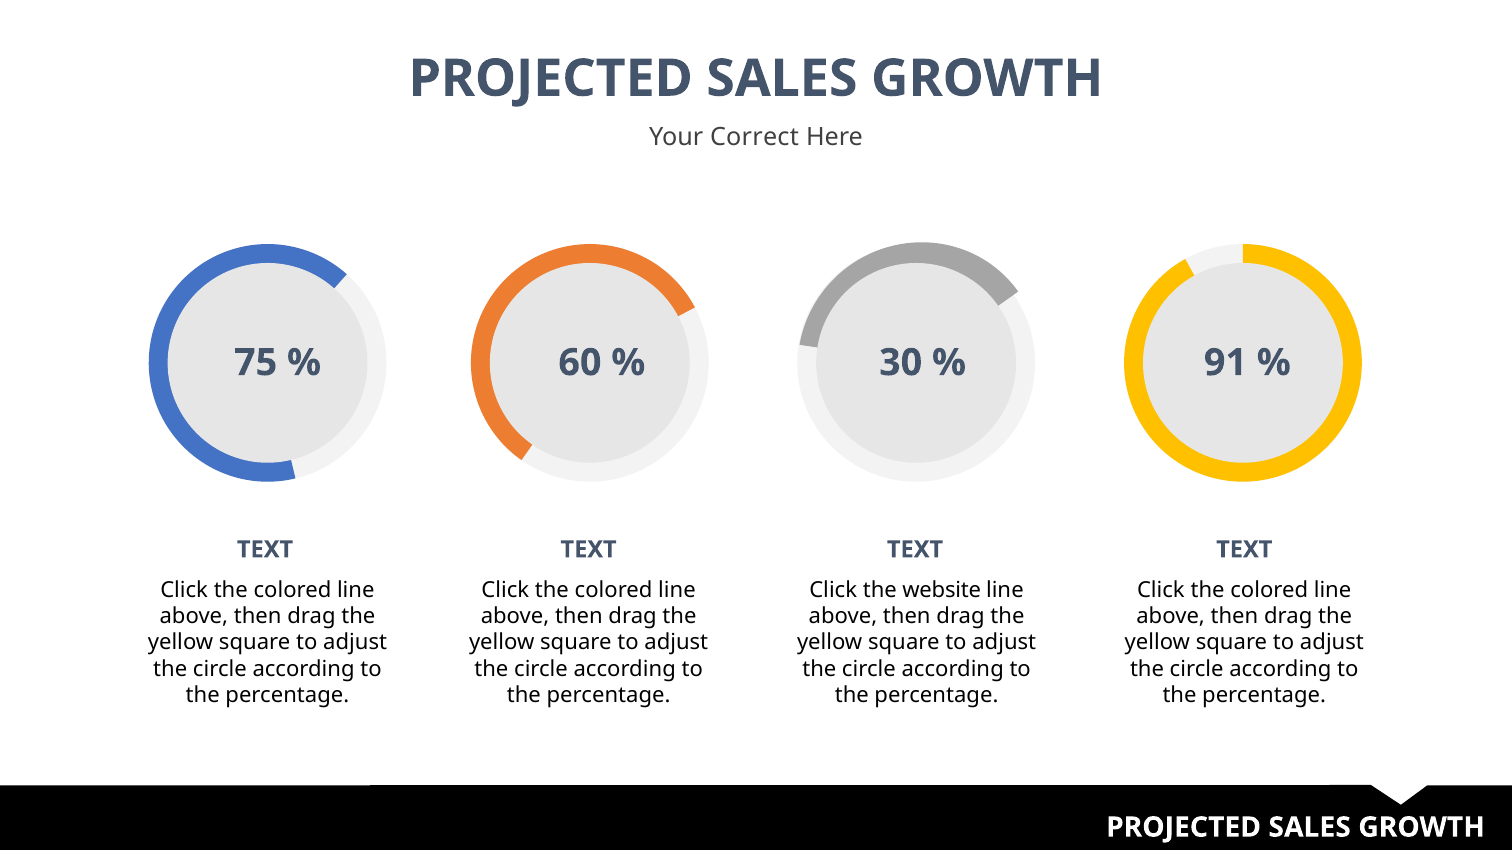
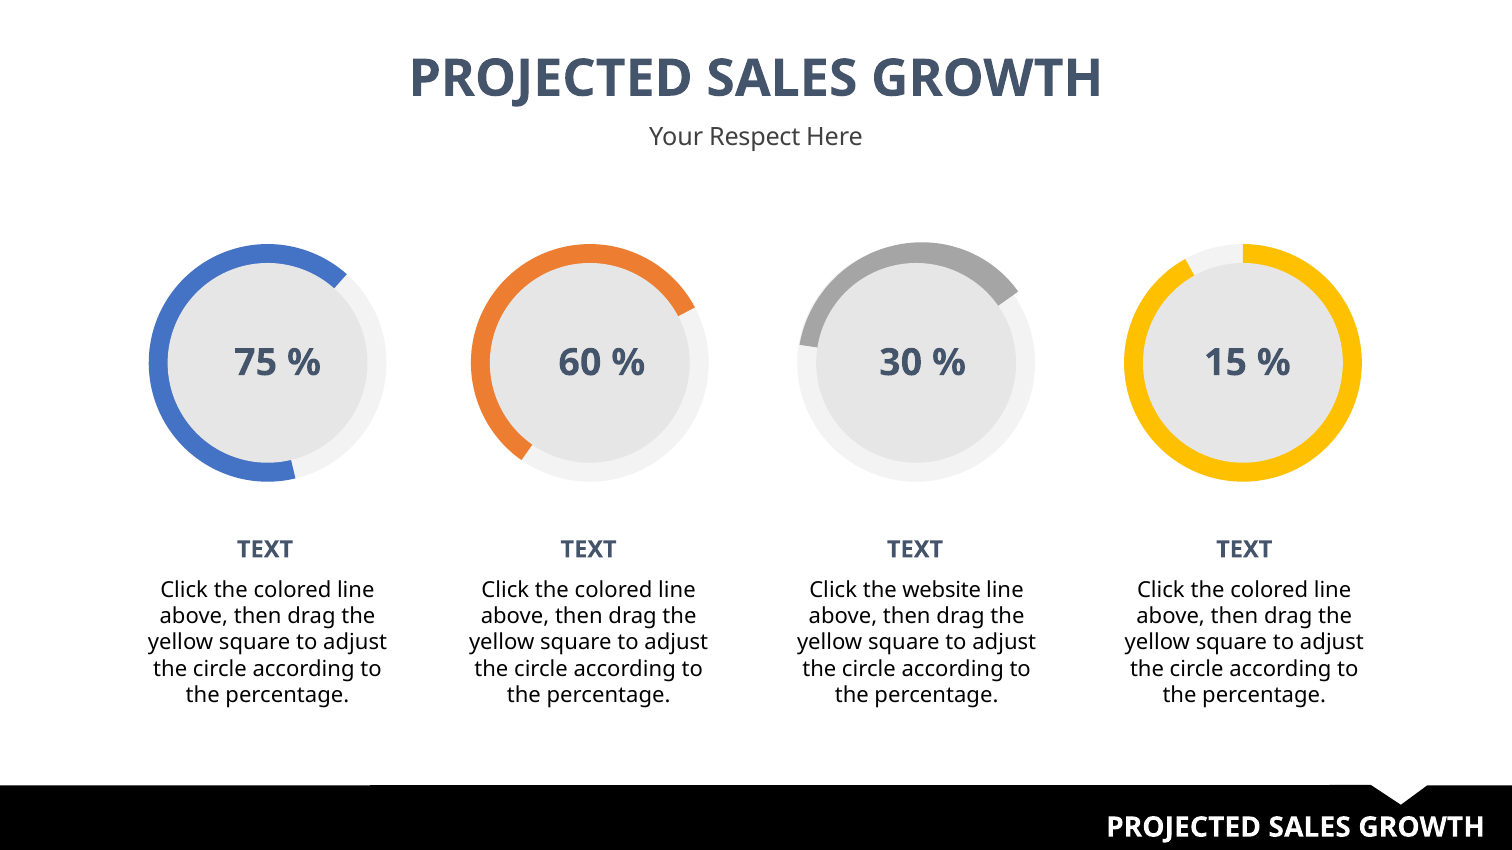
Correct: Correct -> Respect (755, 137)
91: 91 -> 15 (1225, 363)
